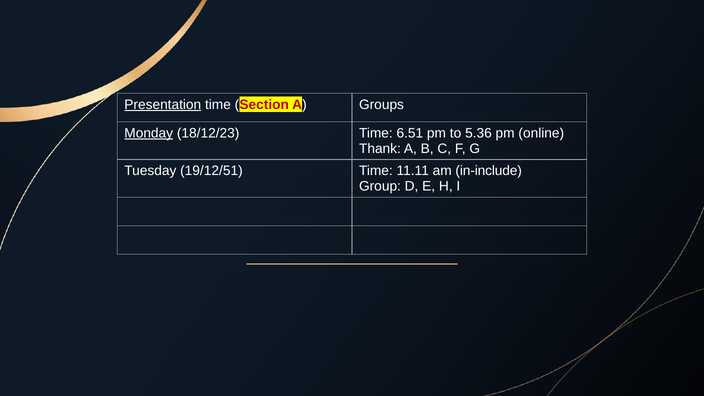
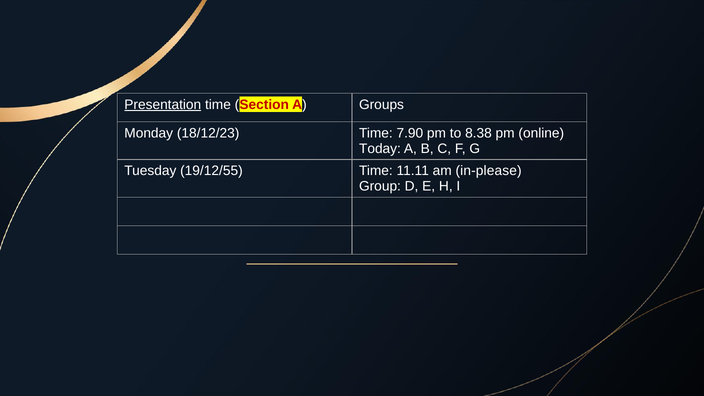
Monday underline: present -> none (149, 133)
6.51: 6.51 -> 7.90 (410, 133)
5.36: 5.36 -> 8.38 (478, 133)
Thank: Thank -> Today (380, 149)
19/12/51: 19/12/51 -> 19/12/55 (211, 171)
in-include: in-include -> in-please (489, 171)
